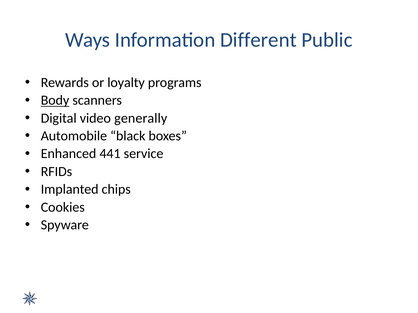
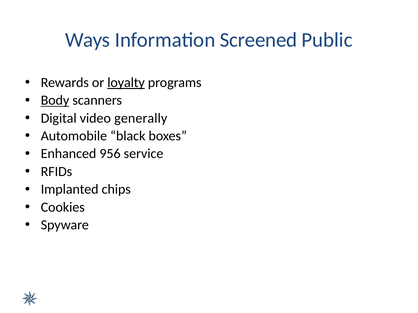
Different: Different -> Screened (258, 40)
loyalty underline: none -> present (126, 83)
441: 441 -> 956 (110, 154)
